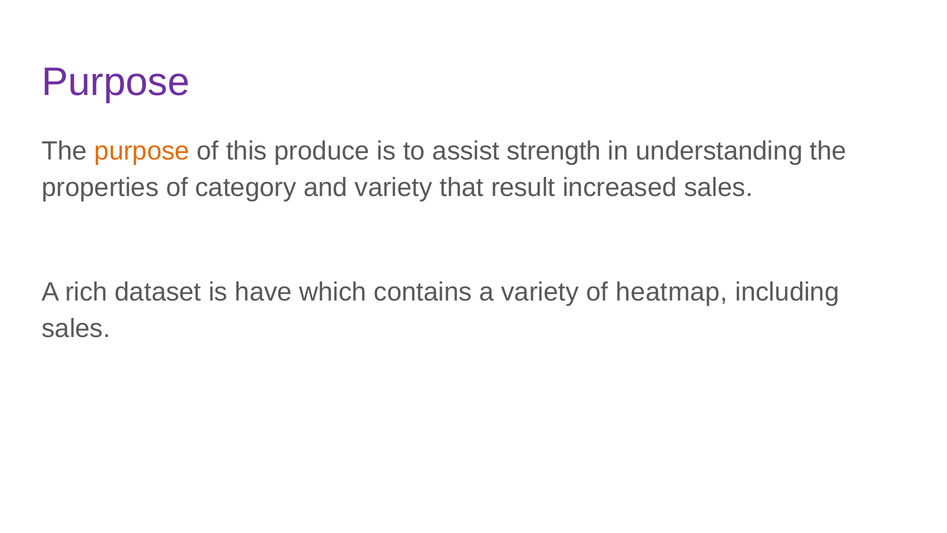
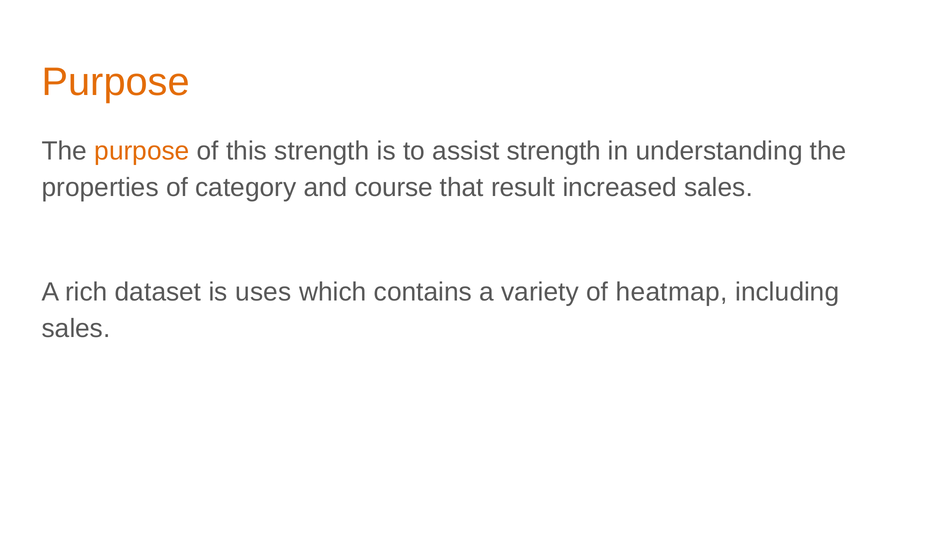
Purpose colour: purple -> orange (116, 82)
this produce: produce -> strength (322, 151)
and variety: variety -> course (394, 188)
have: have -> uses (263, 292)
